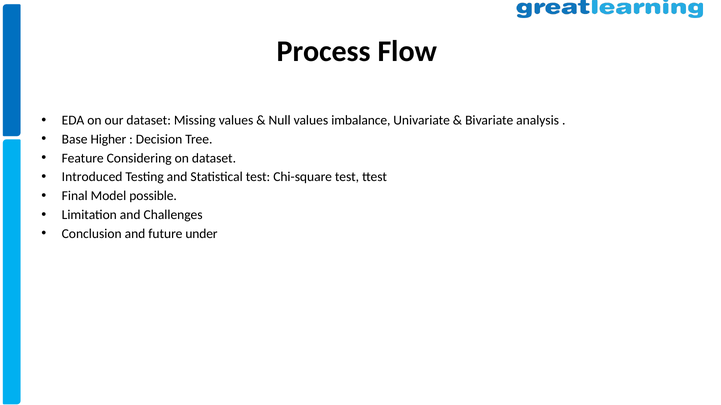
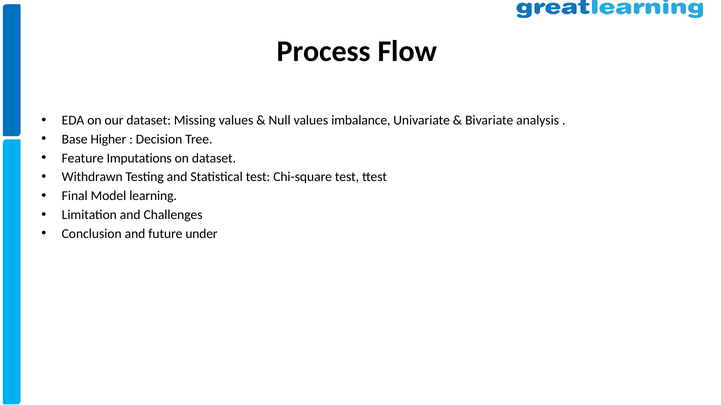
Considering: Considering -> Imputations (139, 158)
Introduced: Introduced -> Withdrawn (92, 177)
possible: possible -> learning (153, 196)
